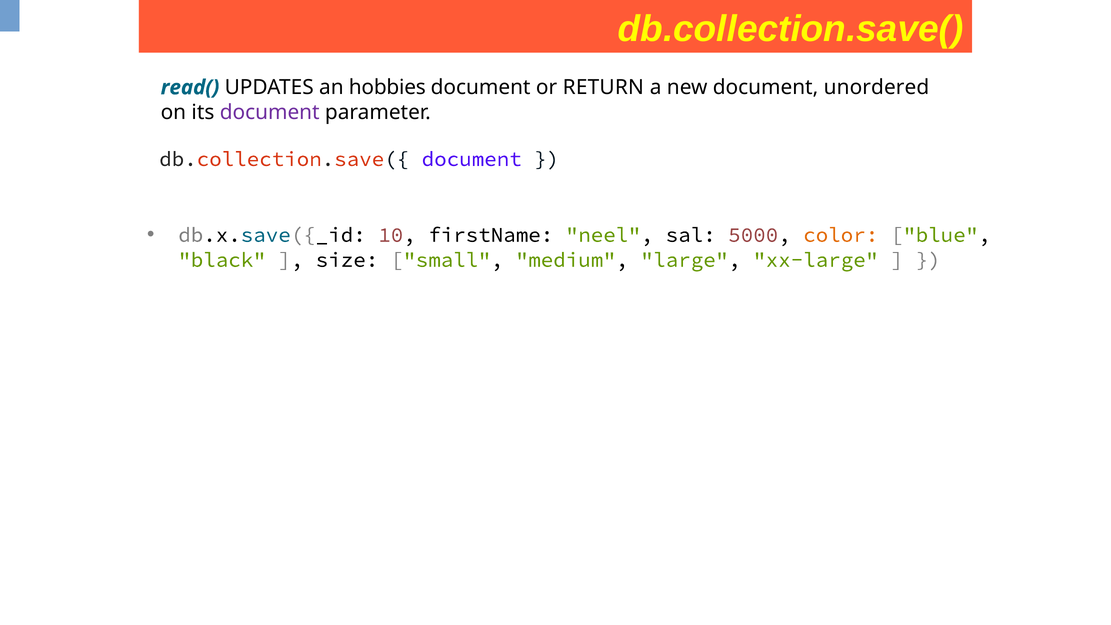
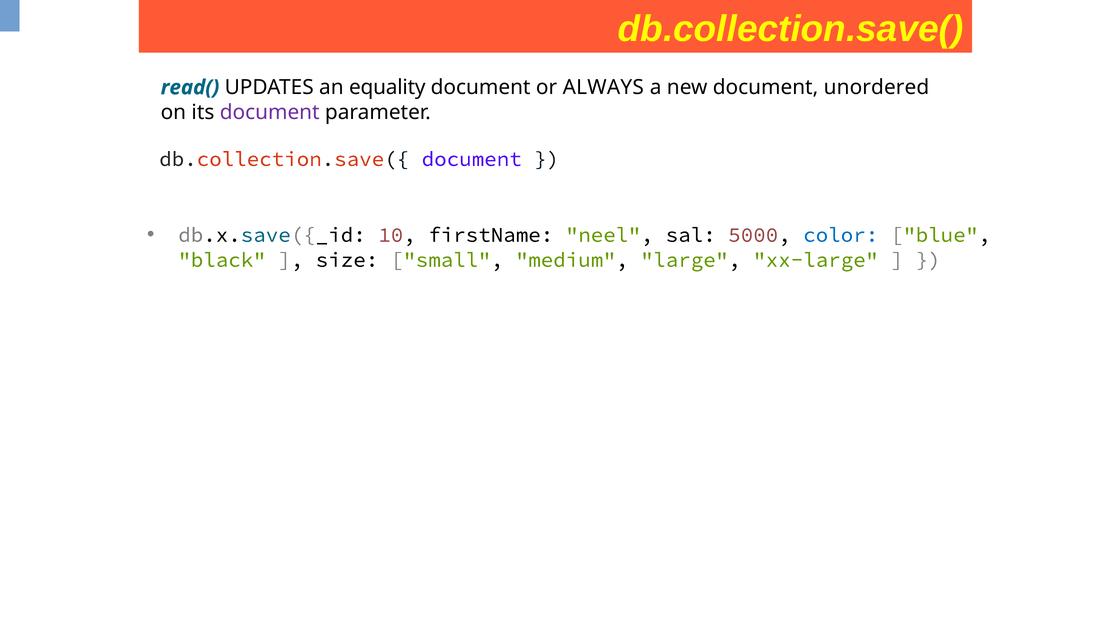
hobbies: hobbies -> equality (387, 87)
RETURN: RETURN -> ALWAYS (603, 87)
color colour: orange -> blue (841, 235)
